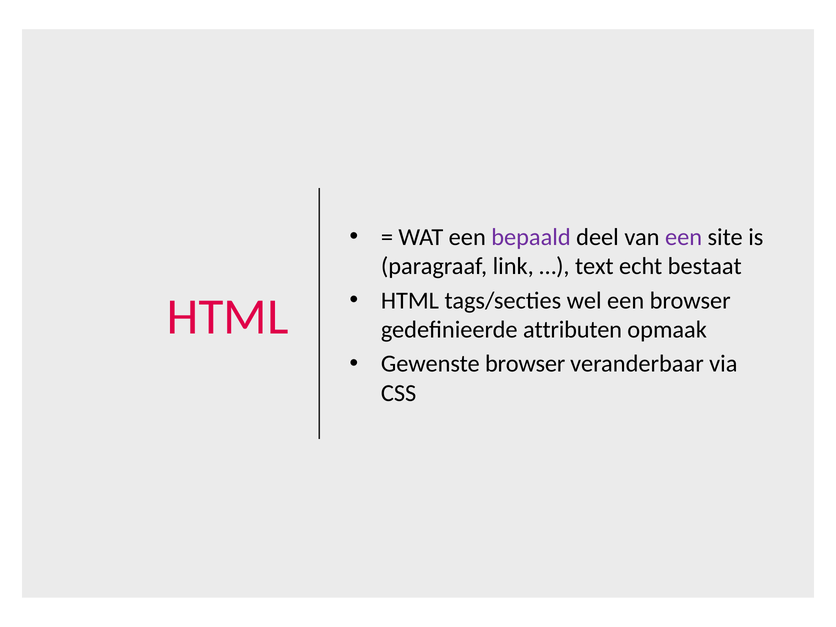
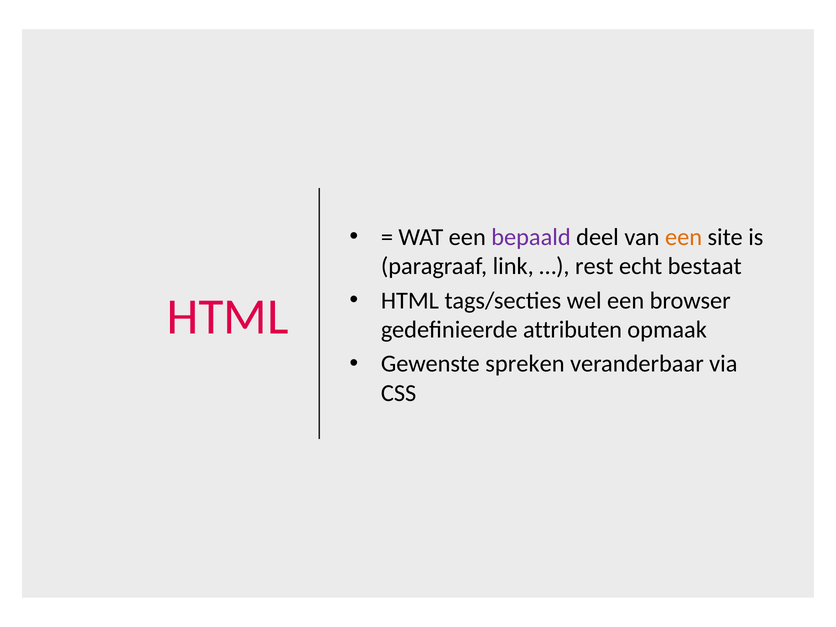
een colour: purple -> orange (684, 237)
text: text -> rest (594, 266)
Gewenste browser: browser -> spreken (525, 364)
